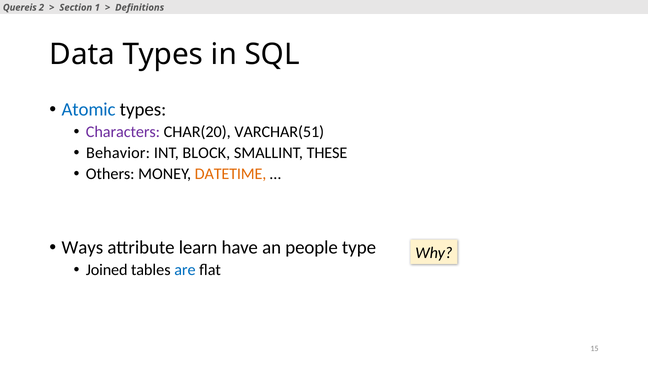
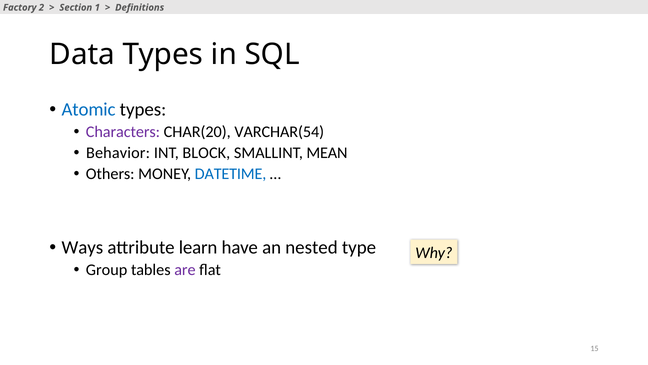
Quereis: Quereis -> Factory (20, 8)
VARCHAR(51: VARCHAR(51 -> VARCHAR(54 (279, 132)
THESE: THESE -> MEAN (327, 153)
DATETIME colour: orange -> blue (231, 174)
people: people -> nested (311, 247)
Joined: Joined -> Group (107, 270)
are colour: blue -> purple (185, 270)
